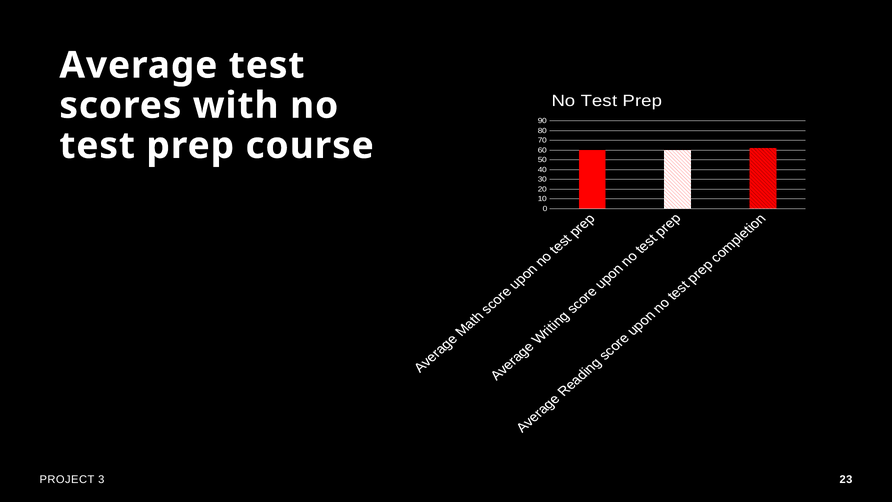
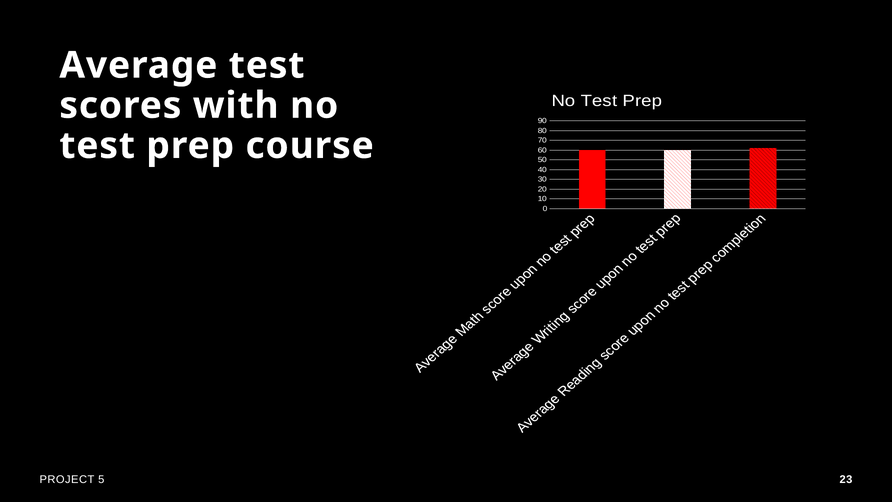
3: 3 -> 5 (101, 479)
